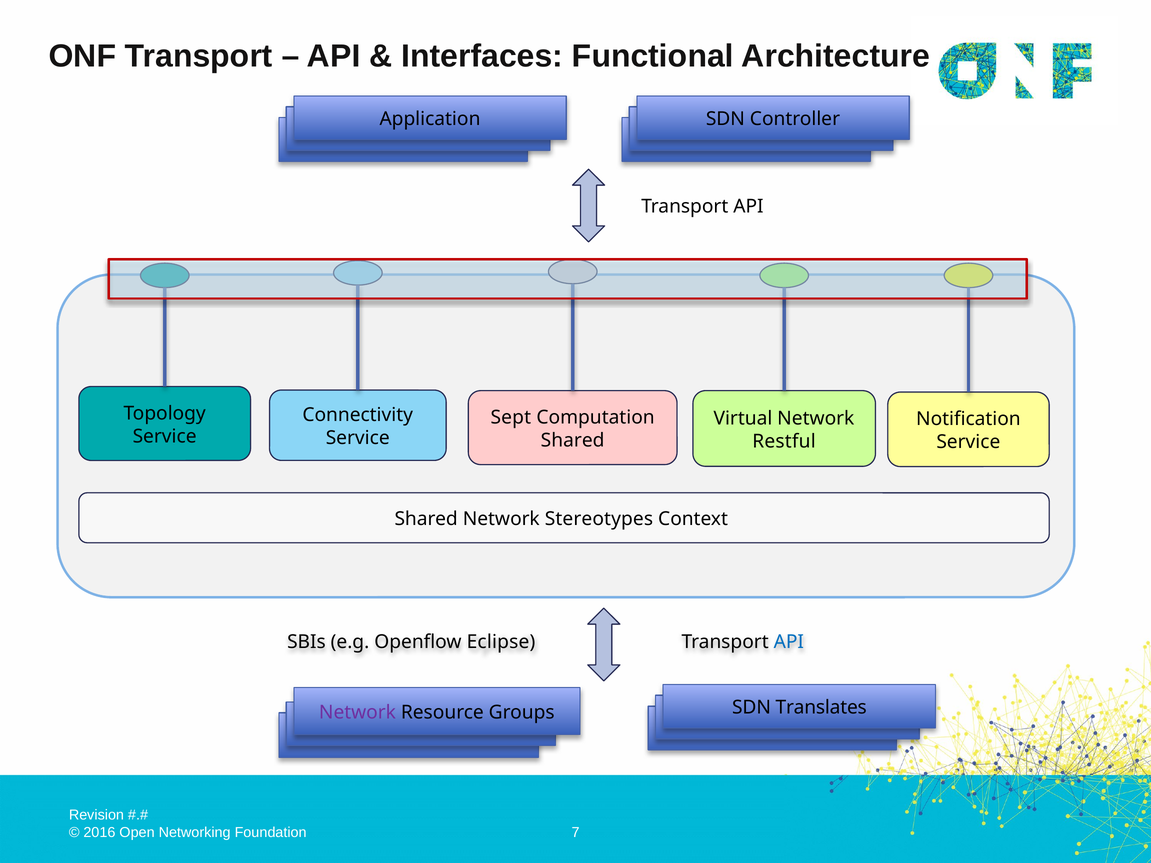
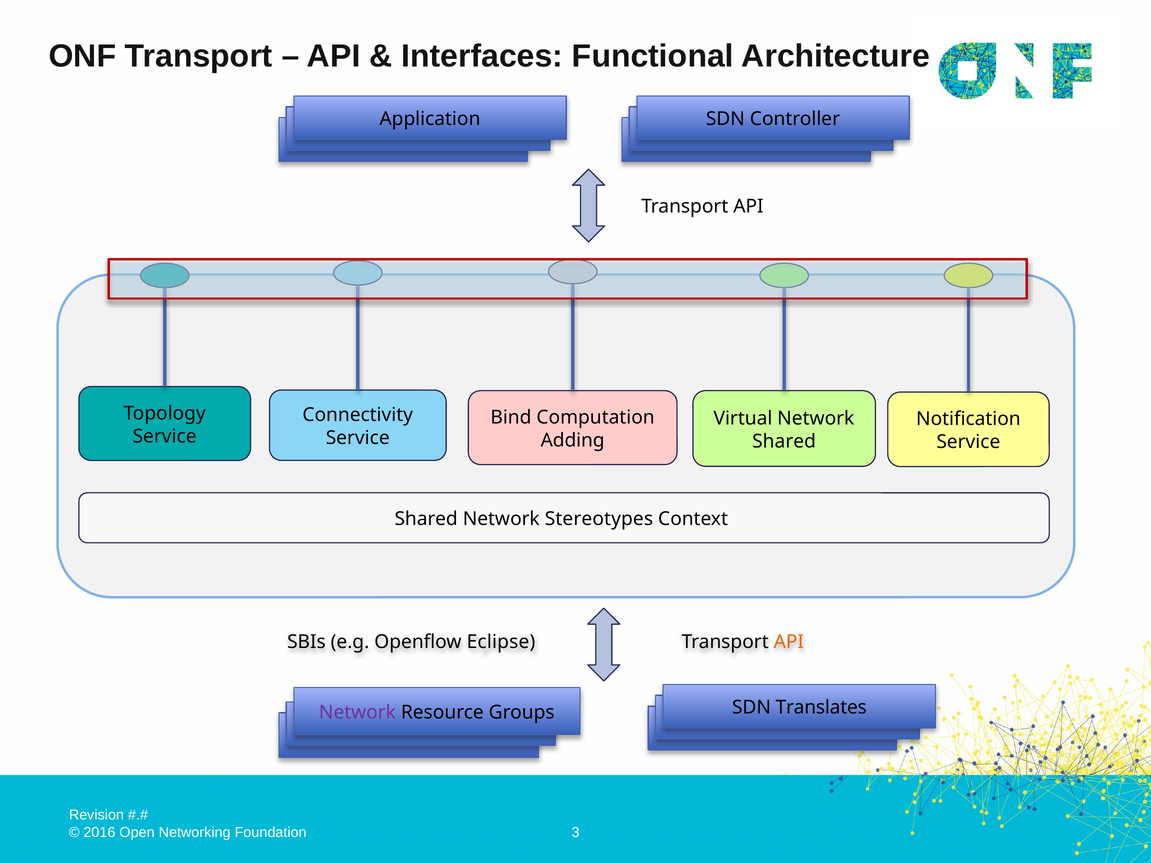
Sept: Sept -> Bind (511, 418)
Shared: Shared -> Adding (573, 441)
Restful: Restful -> Shared (784, 441)
API colour: blue -> orange (789, 642)
7: 7 -> 3 (576, 833)
